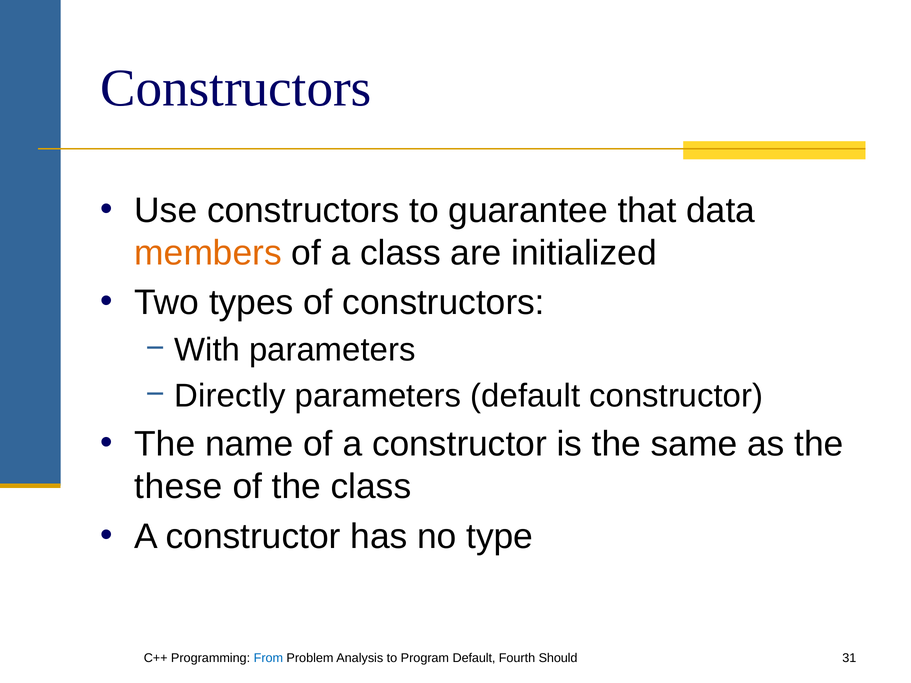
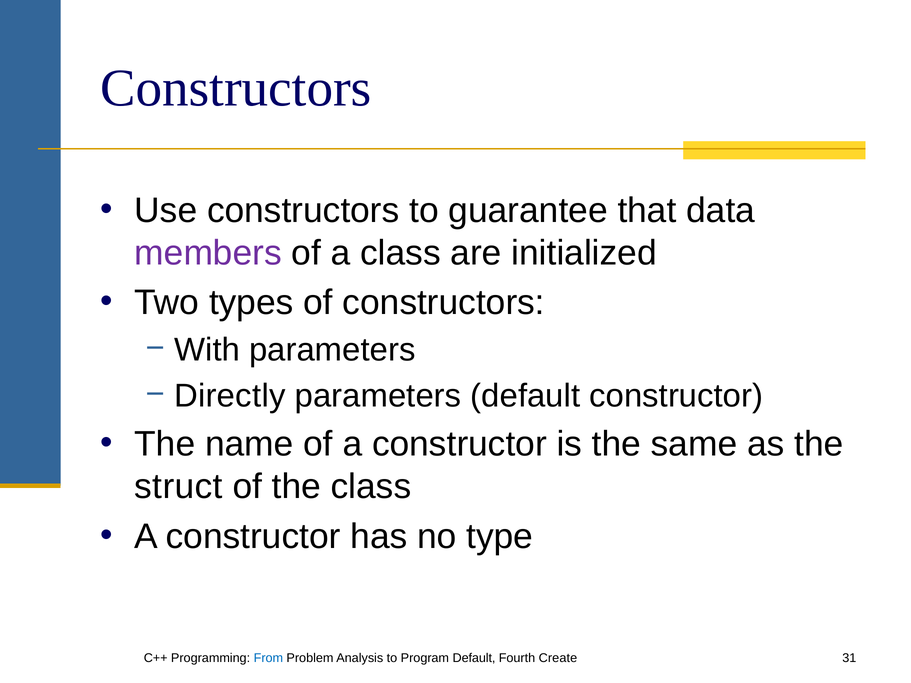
members colour: orange -> purple (208, 253)
these: these -> struct (178, 487)
Should: Should -> Create (558, 658)
